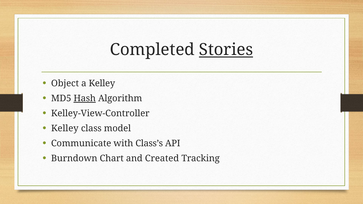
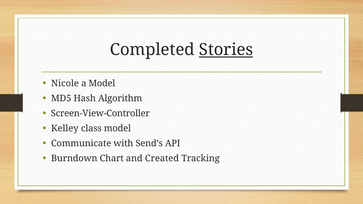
Object: Object -> Nicole (65, 84)
a Kelley: Kelley -> Model (102, 84)
Hash underline: present -> none (85, 99)
Kelley-View-Controller: Kelley-View-Controller -> Screen-View-Controller (100, 114)
Class’s: Class’s -> Send’s (149, 143)
